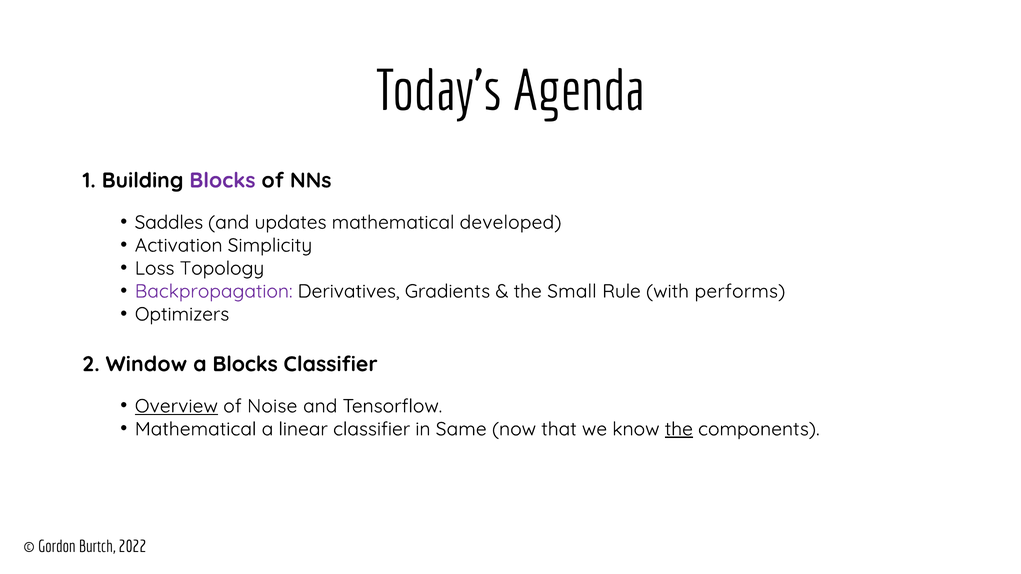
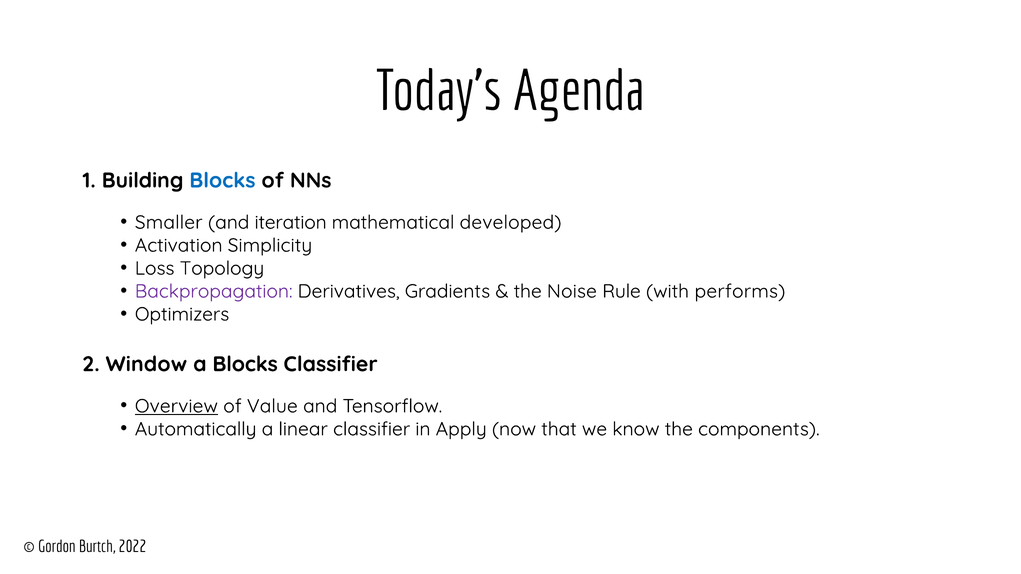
Blocks colour: purple -> blue (222, 181)
Saddles: Saddles -> Smaller (169, 223)
updates: updates -> iteration (291, 223)
Small: Small -> Noise (572, 291)
Noise: Noise -> Value (272, 406)
Mathematical: Mathematical -> Automatically (196, 429)
Same: Same -> Apply (461, 429)
the underline: present -> none (679, 429)
